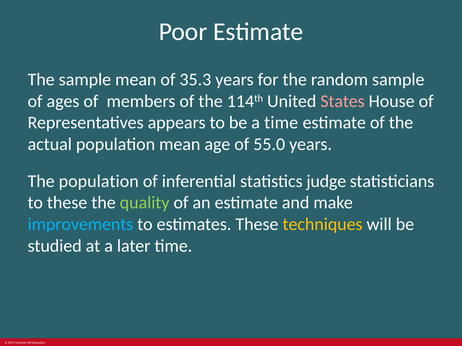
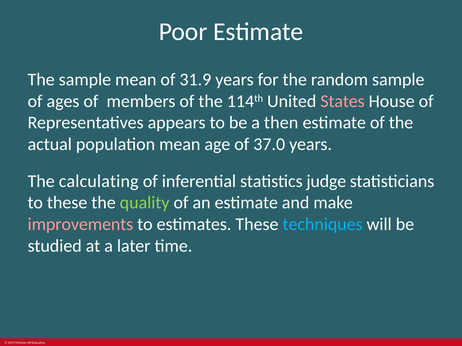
35.3: 35.3 -> 31.9 (195, 80)
a time: time -> then (281, 123)
55.0: 55.0 -> 37.0 (269, 144)
The population: population -> calculating (99, 181)
improvements colour: light blue -> pink (80, 225)
techniques colour: yellow -> light blue (323, 225)
